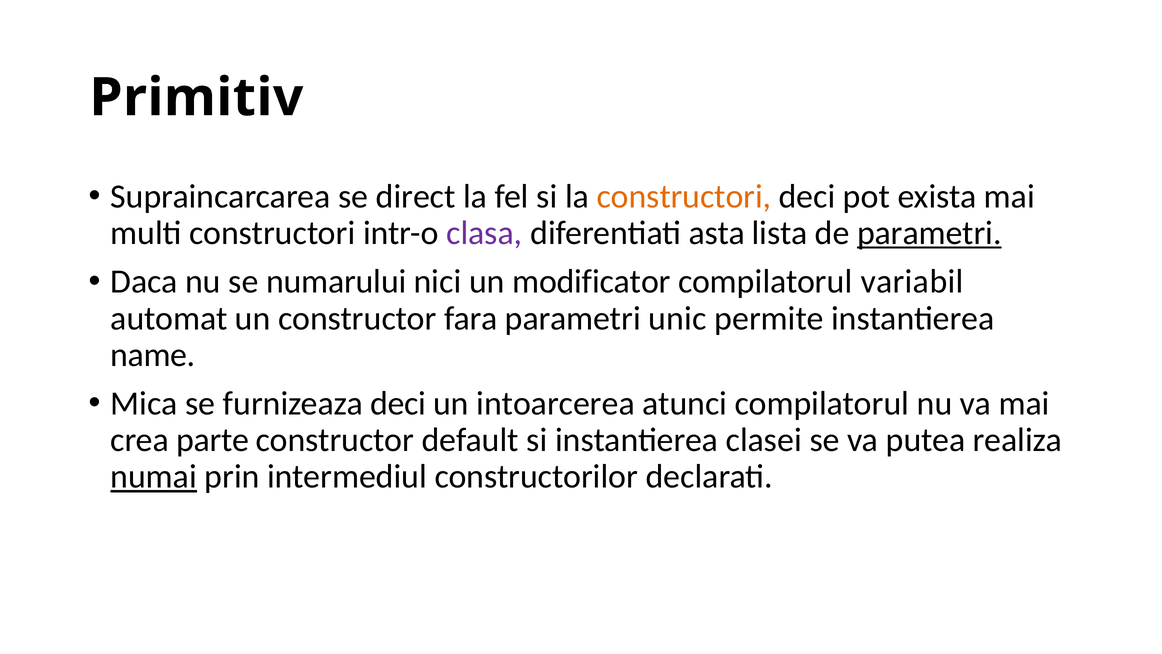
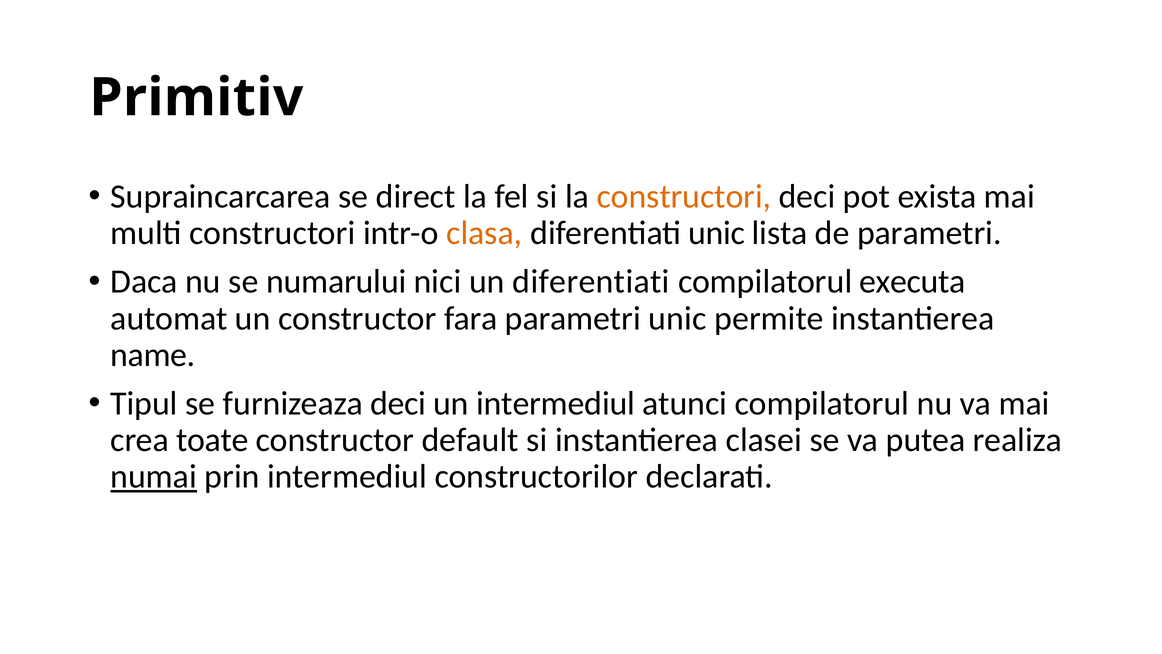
clasa colour: purple -> orange (484, 233)
diferentiati asta: asta -> unic (717, 233)
parametri underline: present -> none (929, 233)
un modificator: modificator -> diferentiati (591, 282)
variabil: variabil -> executa (912, 282)
Mica: Mica -> Tipul (144, 403)
un intoarcerea: intoarcerea -> intermediul (556, 403)
parte: parte -> toate (213, 440)
